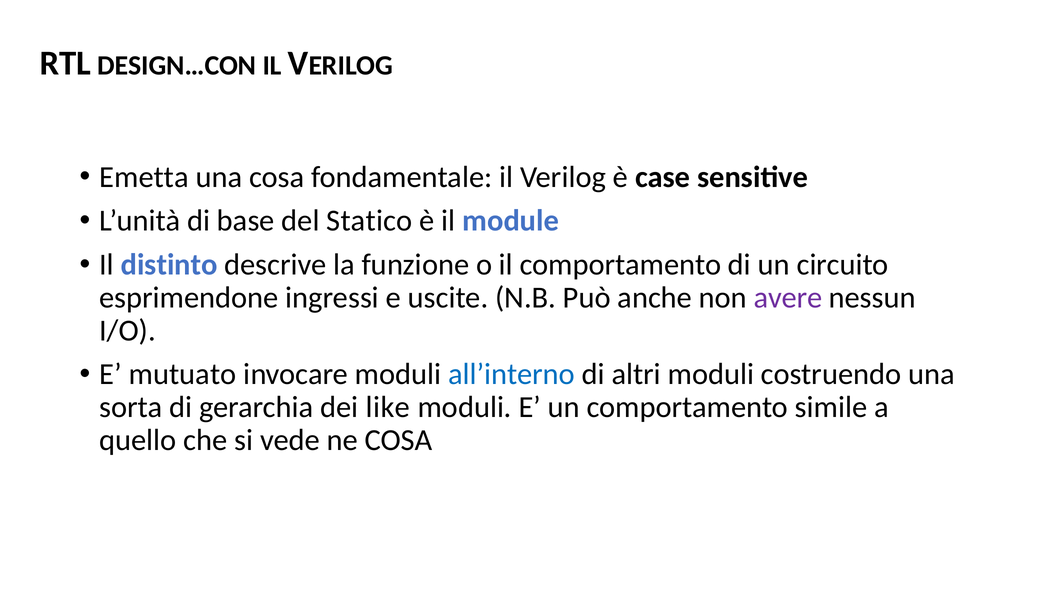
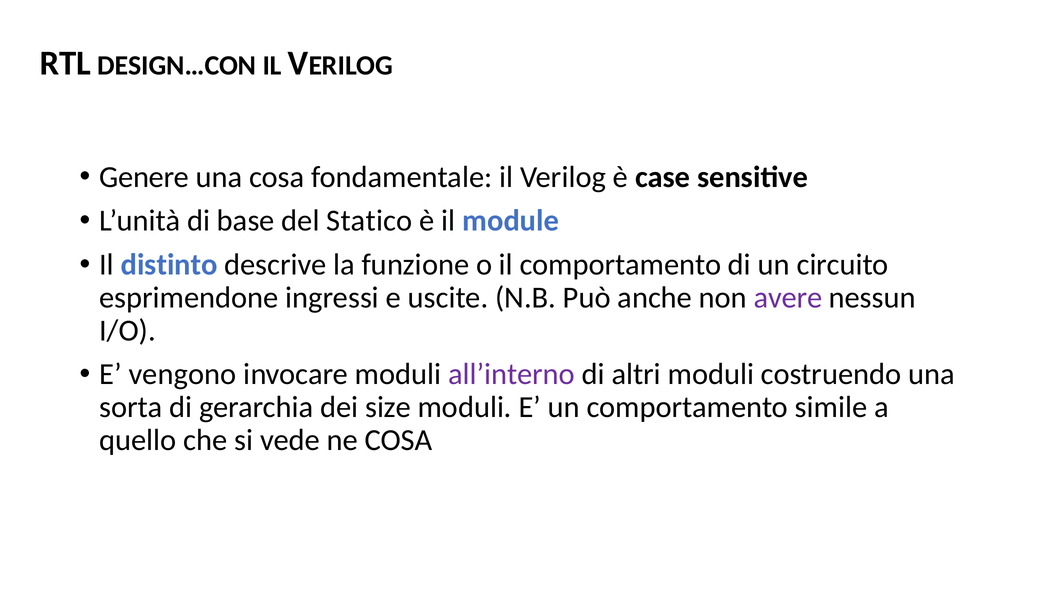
Emetta: Emetta -> Genere (144, 177)
mutuato: mutuato -> vengono (183, 374)
all’interno colour: blue -> purple (512, 374)
like: like -> size (388, 407)
